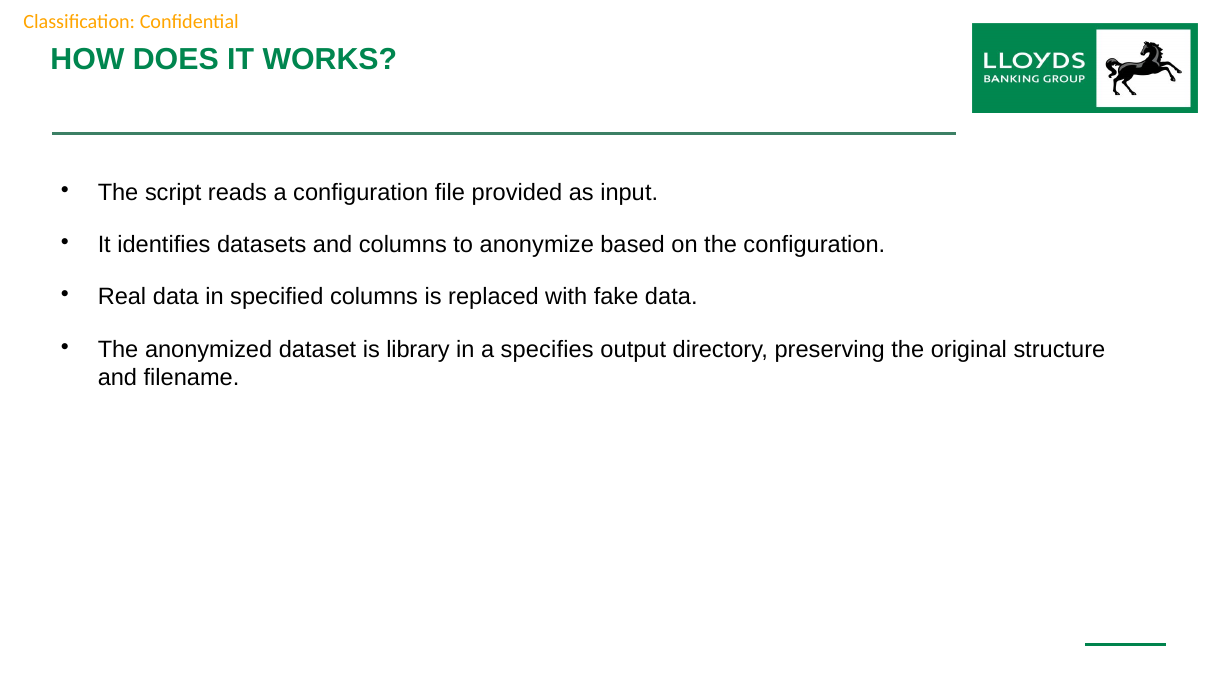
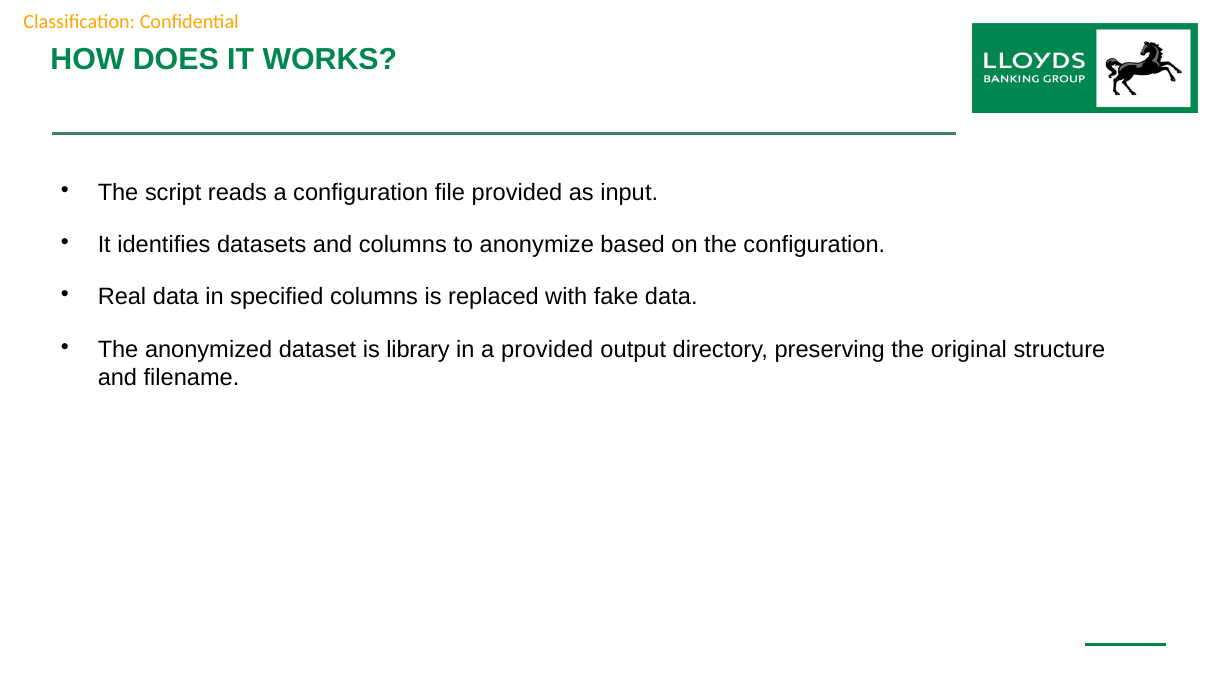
a specifies: specifies -> provided (547, 349)
